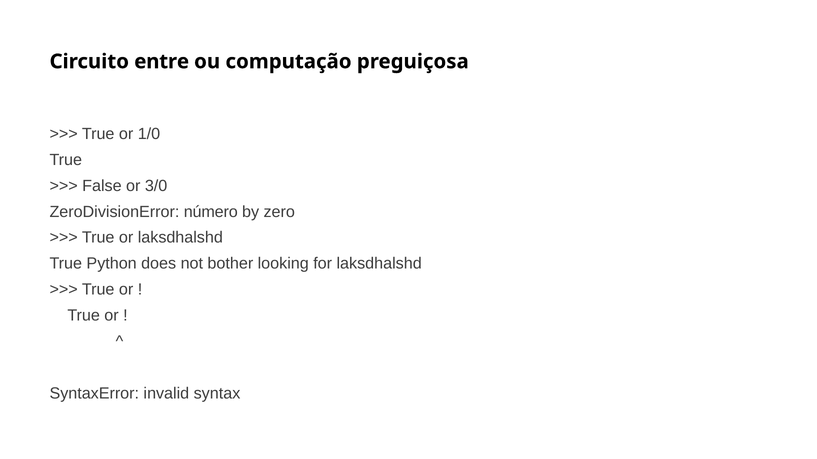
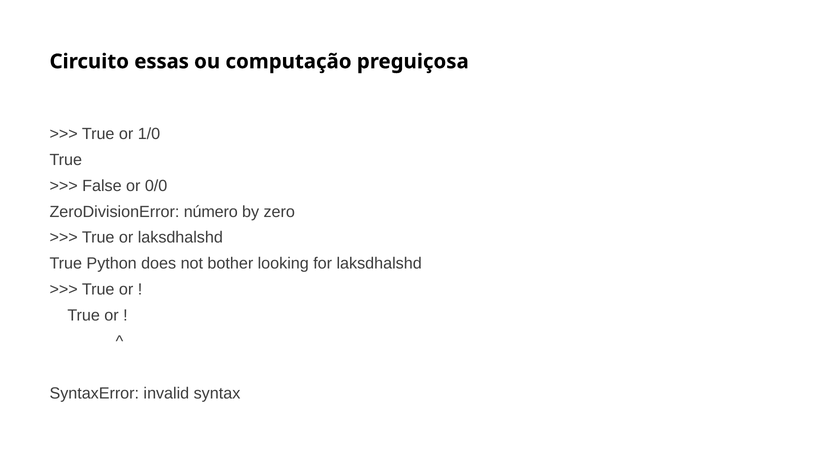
entre: entre -> essas (162, 62)
3/0: 3/0 -> 0/0 (156, 186)
